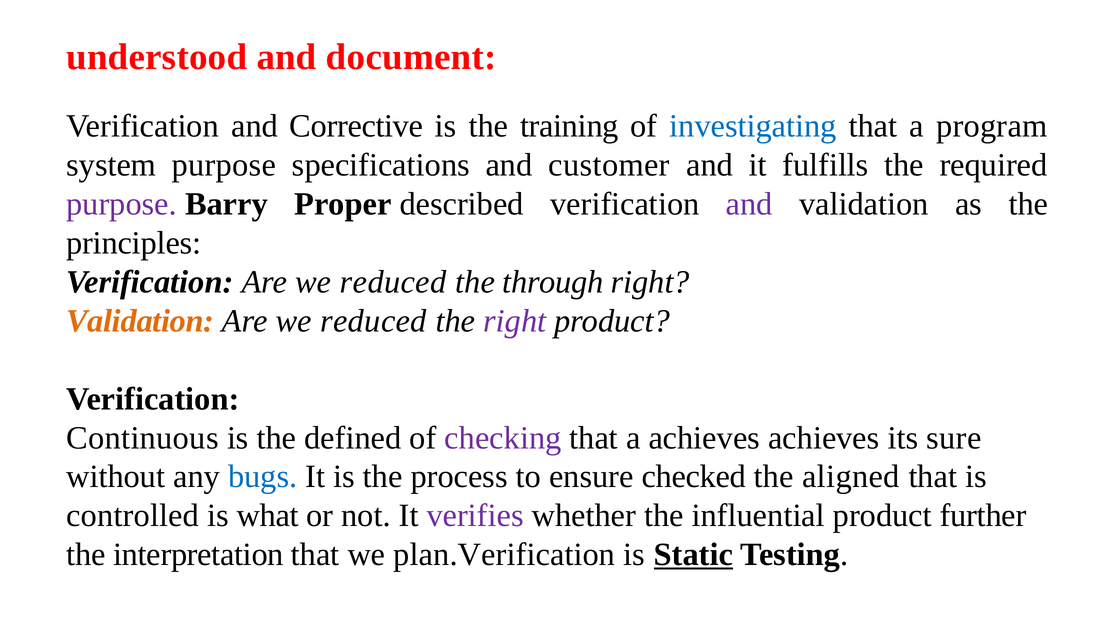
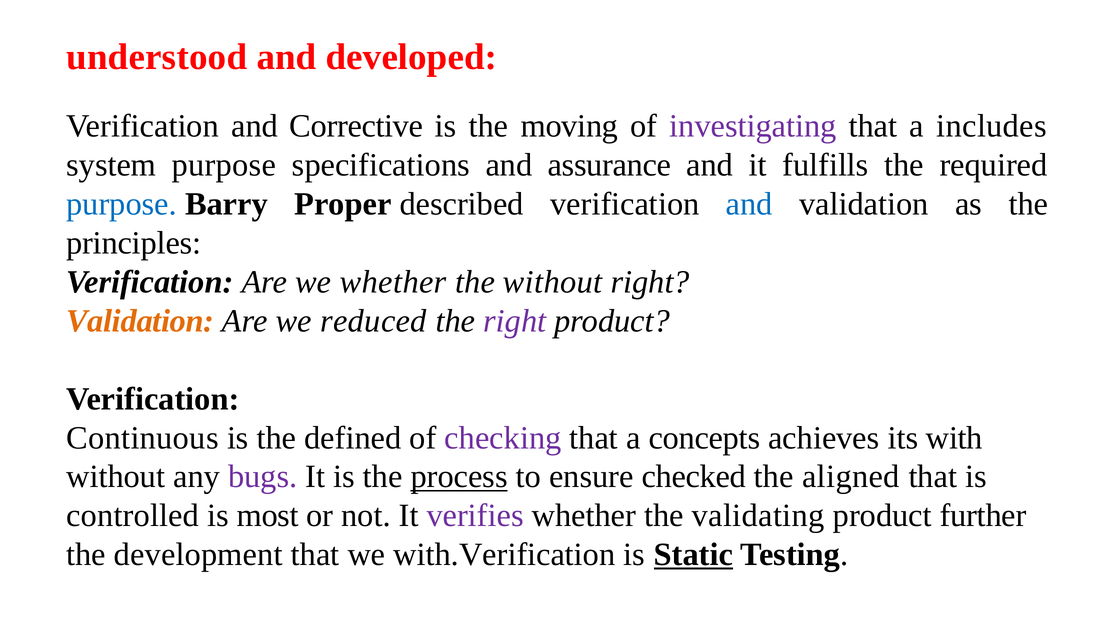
document: document -> developed (411, 57)
training: training -> moving (569, 126)
investigating colour: blue -> purple (753, 126)
program: program -> includes (992, 126)
customer: customer -> assurance (609, 165)
purpose colour: purple -> blue (122, 204)
and colour: purple -> blue (749, 204)
Verification Are we reduced: reduced -> whether (393, 282)
the through: through -> without (553, 282)
a achieves: achieves -> concepts (704, 438)
sure: sure -> with (954, 438)
bugs colour: blue -> purple (263, 477)
process underline: none -> present (459, 477)
what: what -> most (268, 516)
influential: influential -> validating (758, 516)
interpretation: interpretation -> development (198, 555)
plan.Verification: plan.Verification -> with.Verification (504, 555)
